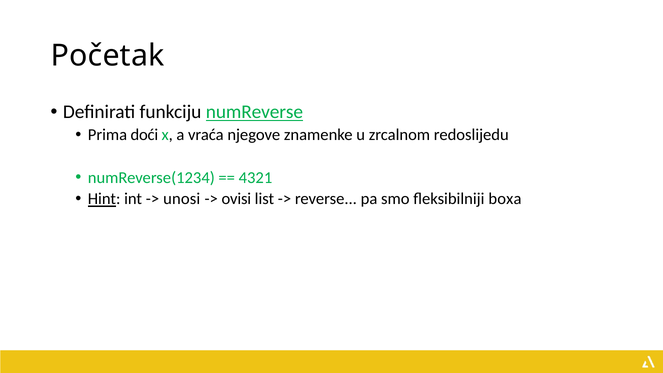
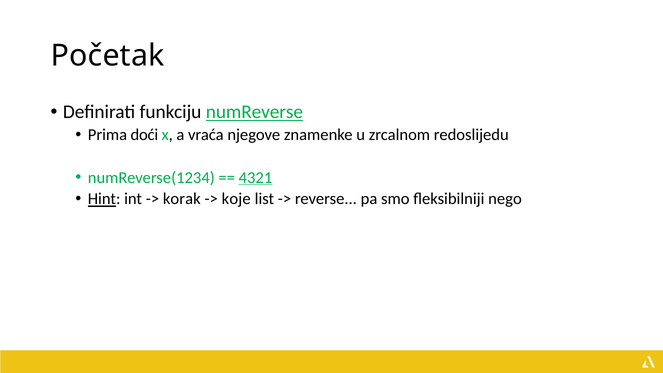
4321 underline: none -> present (255, 178)
unosi: unosi -> korak (182, 199)
ovisi: ovisi -> koje (236, 199)
boxa: boxa -> nego (505, 199)
